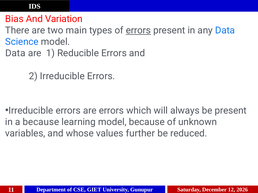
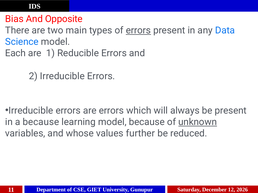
Variation: Variation -> Opposite (64, 19)
Data: Data -> Each (15, 53)
unknown underline: none -> present (198, 122)
